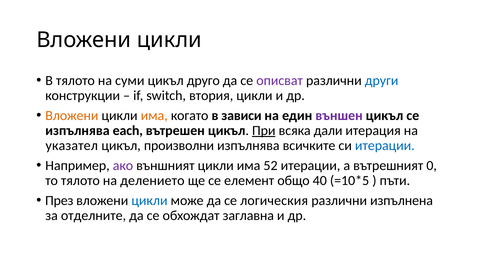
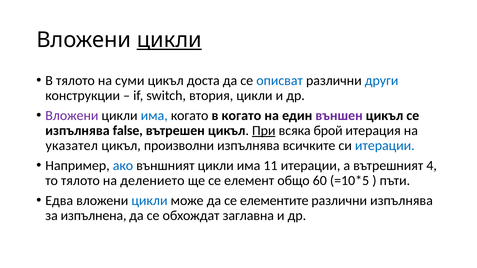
цикли underline: none -> present (169, 40)
друго: друго -> доста (203, 81)
описват colour: purple -> blue (280, 81)
Вложени colour: orange -> purple (72, 116)
има colour: orange -> blue (154, 116)
в зависи: зависи -> когато (241, 116)
each: each -> false (128, 131)
дали: дали -> брой (328, 131)
ако colour: purple -> blue (123, 166)
52: 52 -> 11 (271, 166)
0: 0 -> 4 (432, 166)
40: 40 -> 60 (320, 181)
През: През -> Едва (59, 201)
логическия: логическия -> елементите (274, 201)
различни изпълнена: изпълнена -> изпълнява (401, 201)
отделните: отделните -> изпълнена (94, 216)
